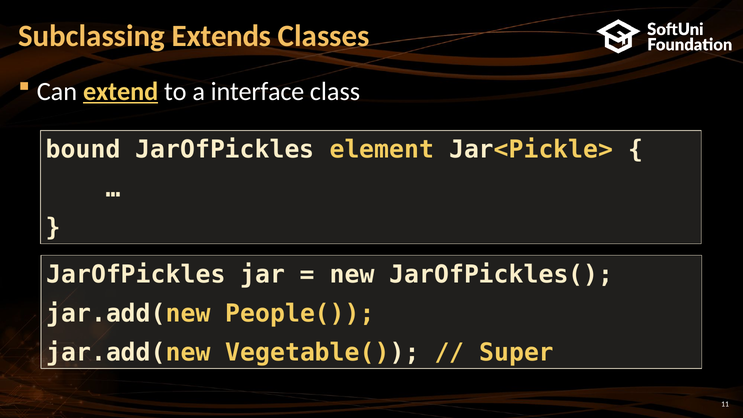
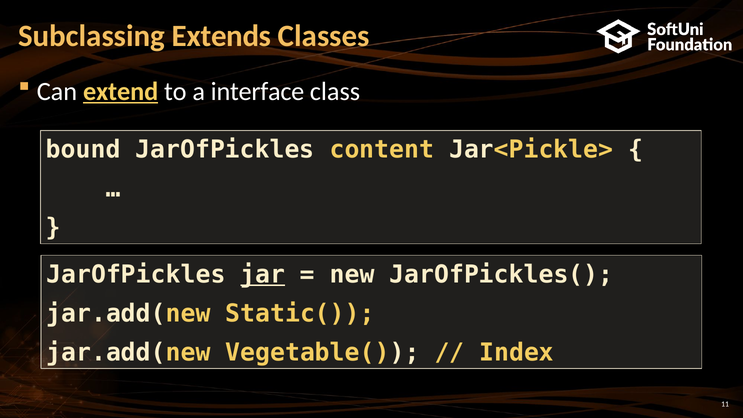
element: element -> content (382, 150)
jar underline: none -> present (263, 275)
People(: People( -> Static( (300, 314)
Super: Super -> Index (517, 353)
